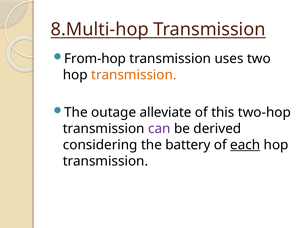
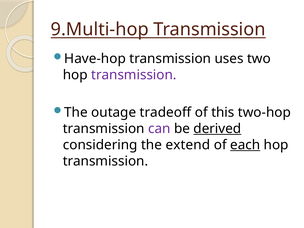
8.Multi-hop: 8.Multi-hop -> 9.Multi-hop (100, 29)
From-hop: From-hop -> Have-hop (95, 59)
transmission colour: orange -> purple (134, 75)
alleviate: alleviate -> tradeoff (166, 112)
derived underline: none -> present (217, 129)
battery: battery -> extend (188, 145)
